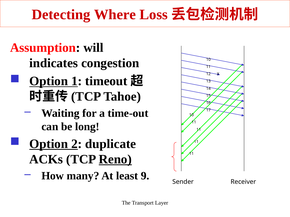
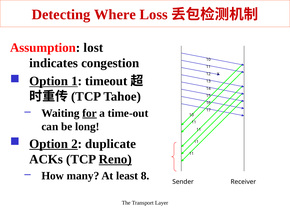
will: will -> lost (93, 48)
for underline: none -> present (90, 113)
9: 9 -> 8 (145, 176)
